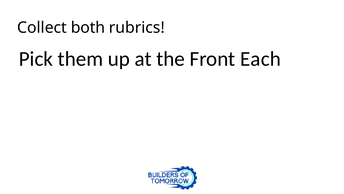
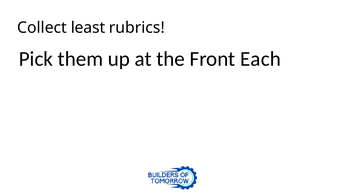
both: both -> least (88, 28)
